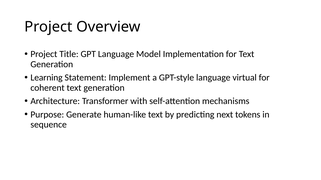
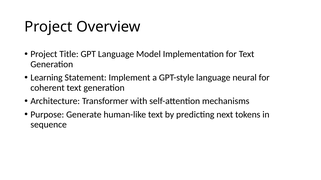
virtual: virtual -> neural (245, 78)
